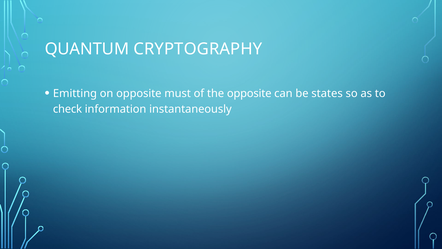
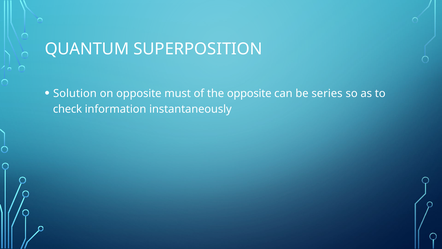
CRYPTOGRAPHY: CRYPTOGRAPHY -> SUPERPOSITION (198, 49)
Emitting: Emitting -> Solution (75, 93)
states: states -> series (327, 93)
